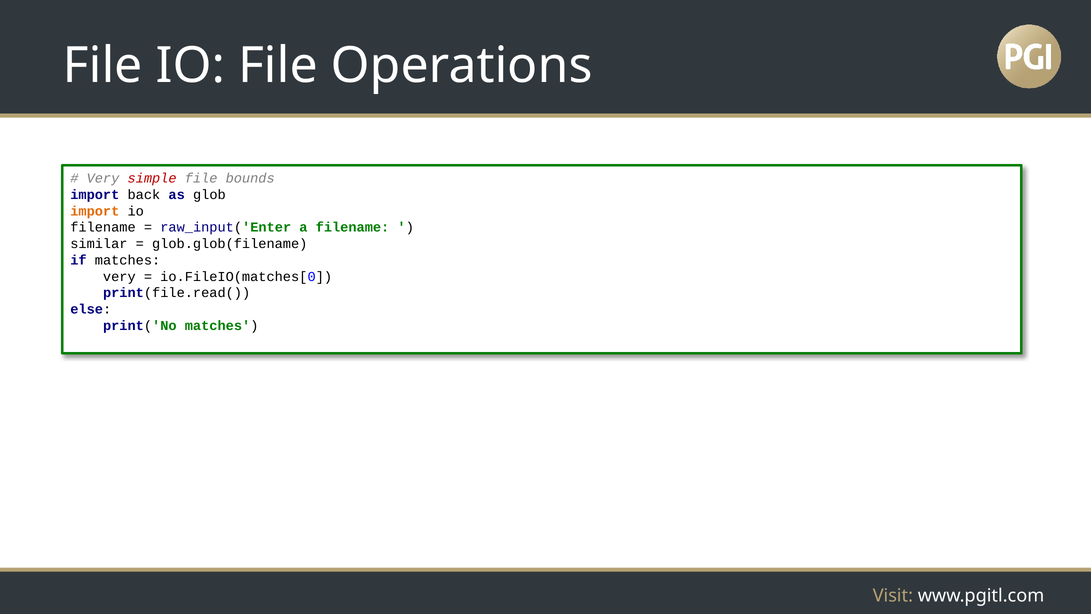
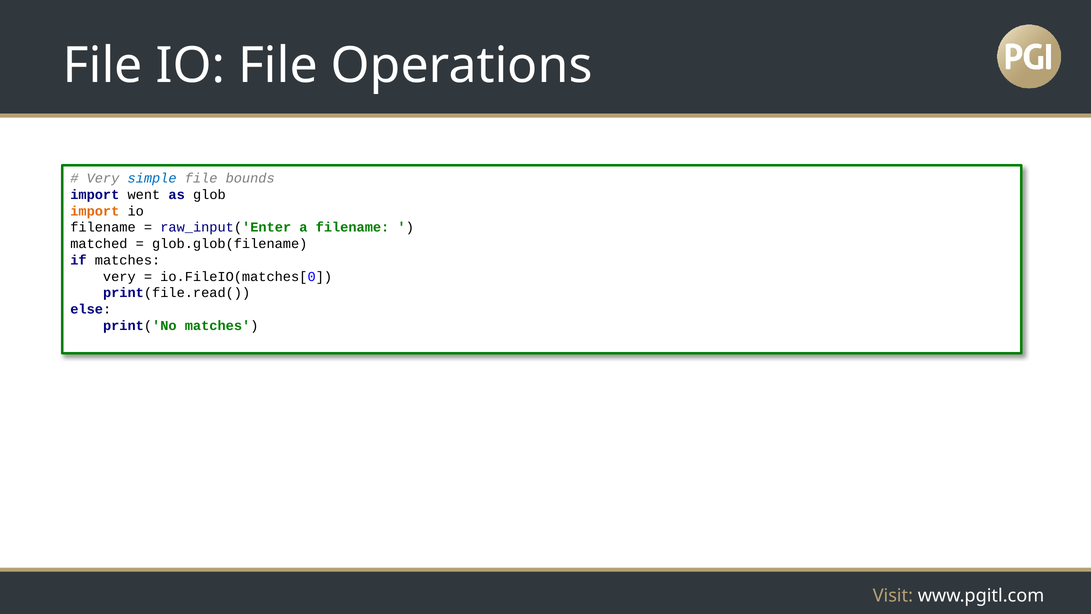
simple colour: red -> blue (152, 178)
back: back -> went (144, 195)
similar: similar -> matched (99, 244)
